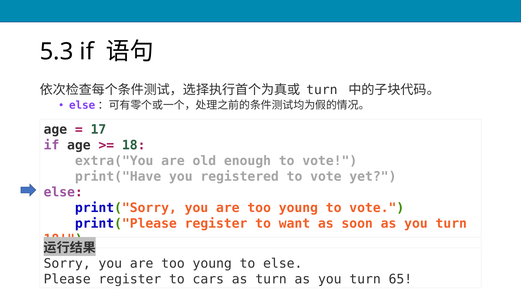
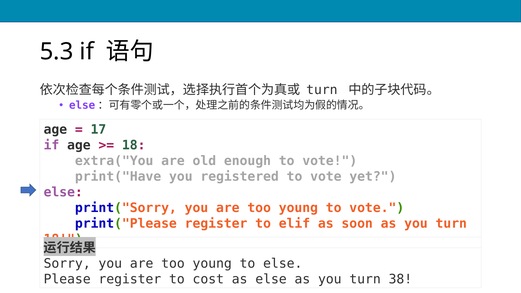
want: want -> elif (294, 223)
cars: cars -> cost (208, 279)
as turn: turn -> else (271, 279)
65: 65 -> 38 (400, 279)
